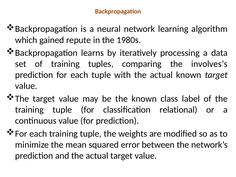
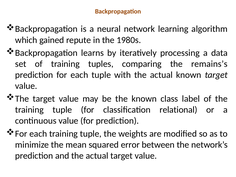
involves’s: involves’s -> remains’s (209, 64)
